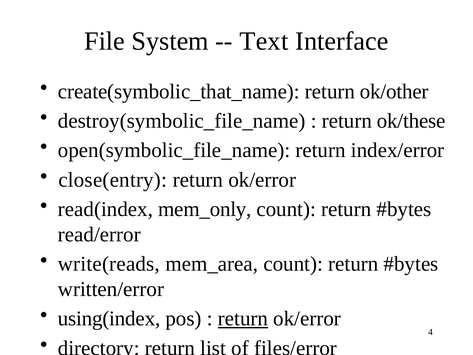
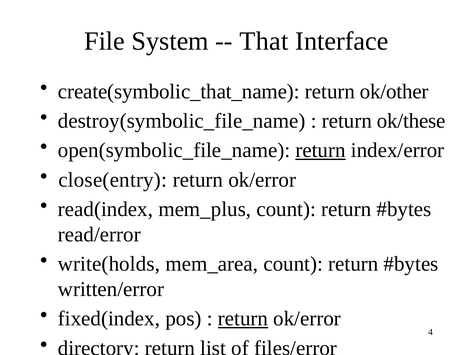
Text: Text -> That (264, 41)
return underline: none -> present (321, 150)
mem_only: mem_only -> mem_plus (205, 209)
write(reads: write(reads -> write(holds (109, 264)
using(index: using(index -> fixed(index (109, 318)
